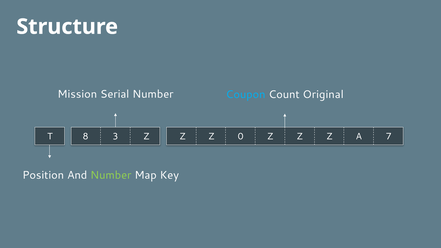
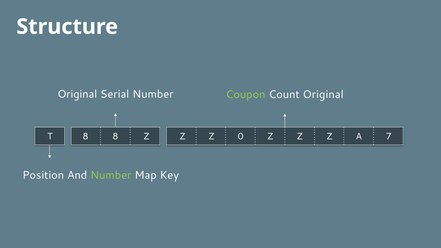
Mission: Mission -> Original (77, 94)
Coupon colour: light blue -> light green (246, 94)
8 3: 3 -> 8 (115, 136)
